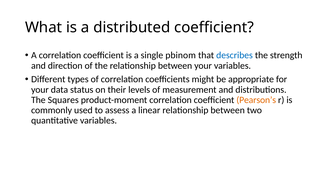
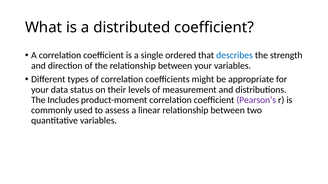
pbinom: pbinom -> ordered (181, 55)
Squares: Squares -> Includes (63, 100)
Pearson’s colour: orange -> purple (256, 100)
